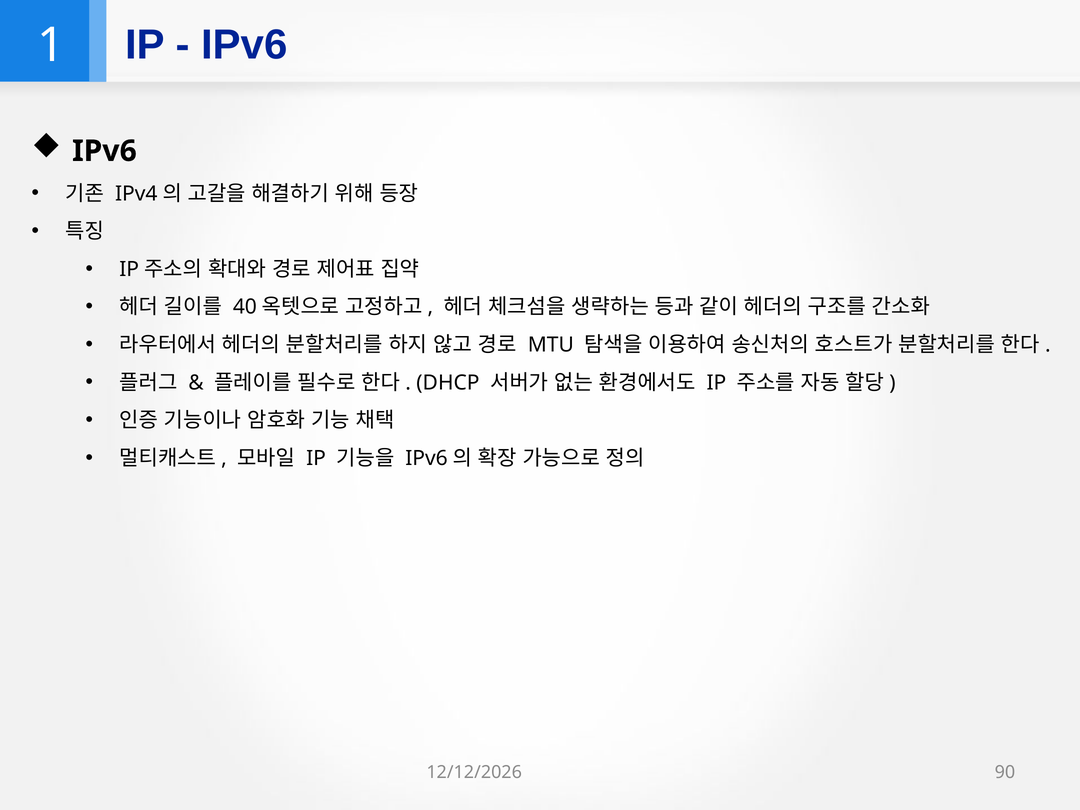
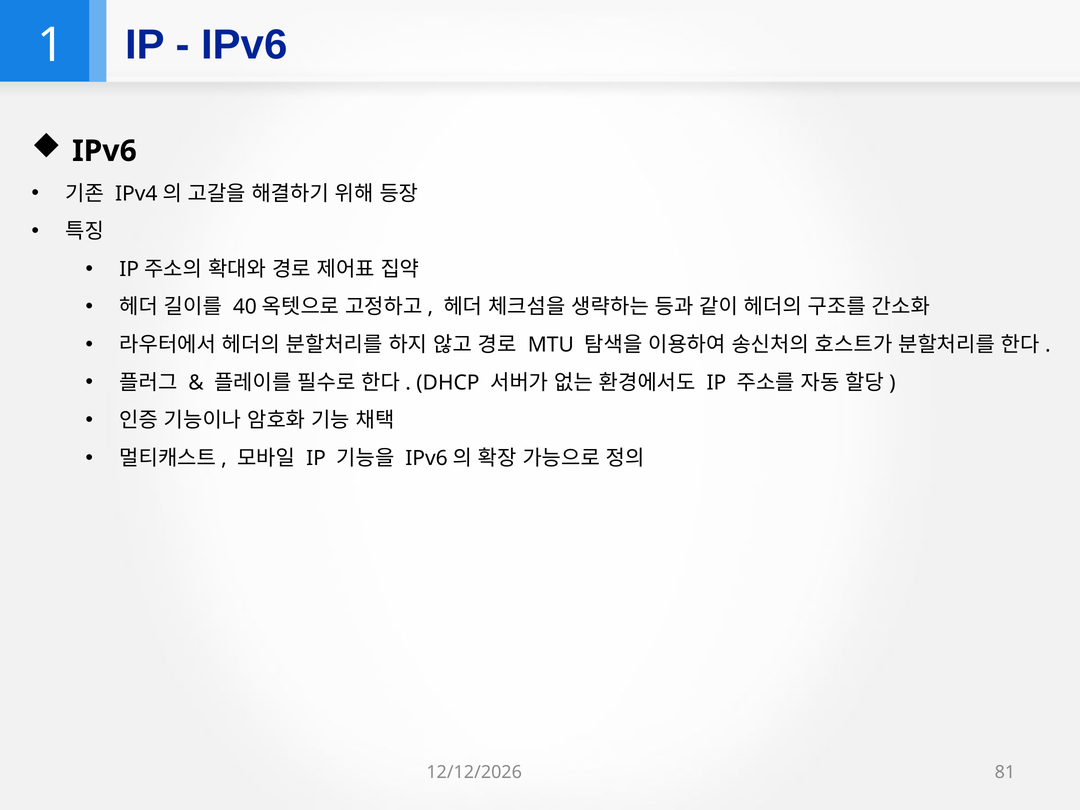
90: 90 -> 81 (1005, 772)
